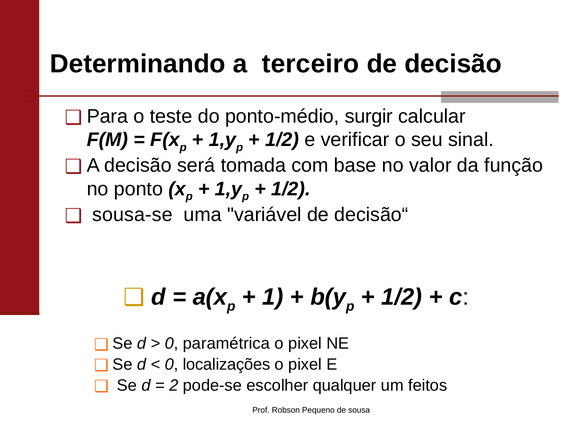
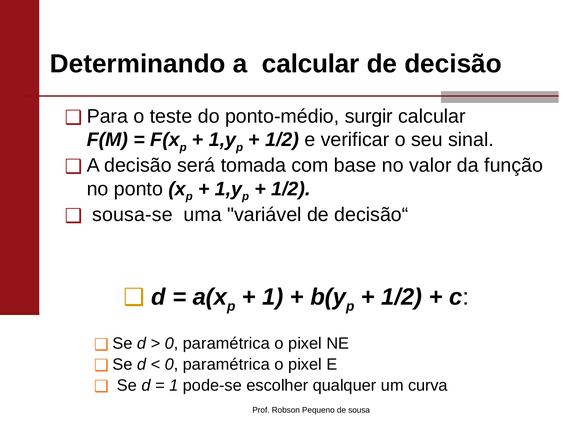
a terceiro: terceiro -> calcular (311, 64)
localizações: localizações -> paramétrica (226, 364)
2: 2 -> 1 (174, 385)
feitos: feitos -> curva (428, 385)
